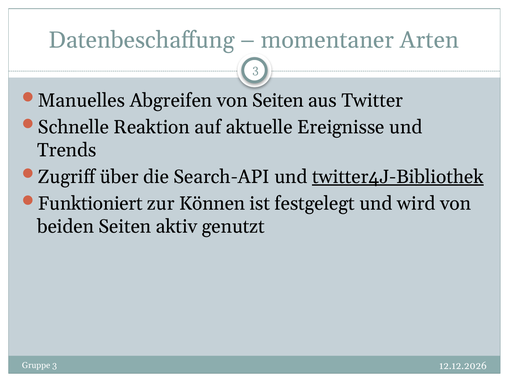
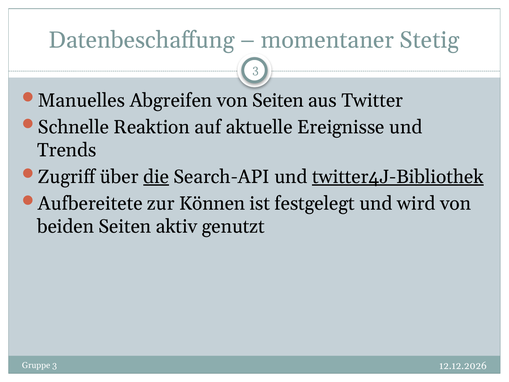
Arten: Arten -> Stetig (429, 40)
die underline: none -> present (156, 177)
Funktioniert: Funktioniert -> Aufbereitete (90, 203)
